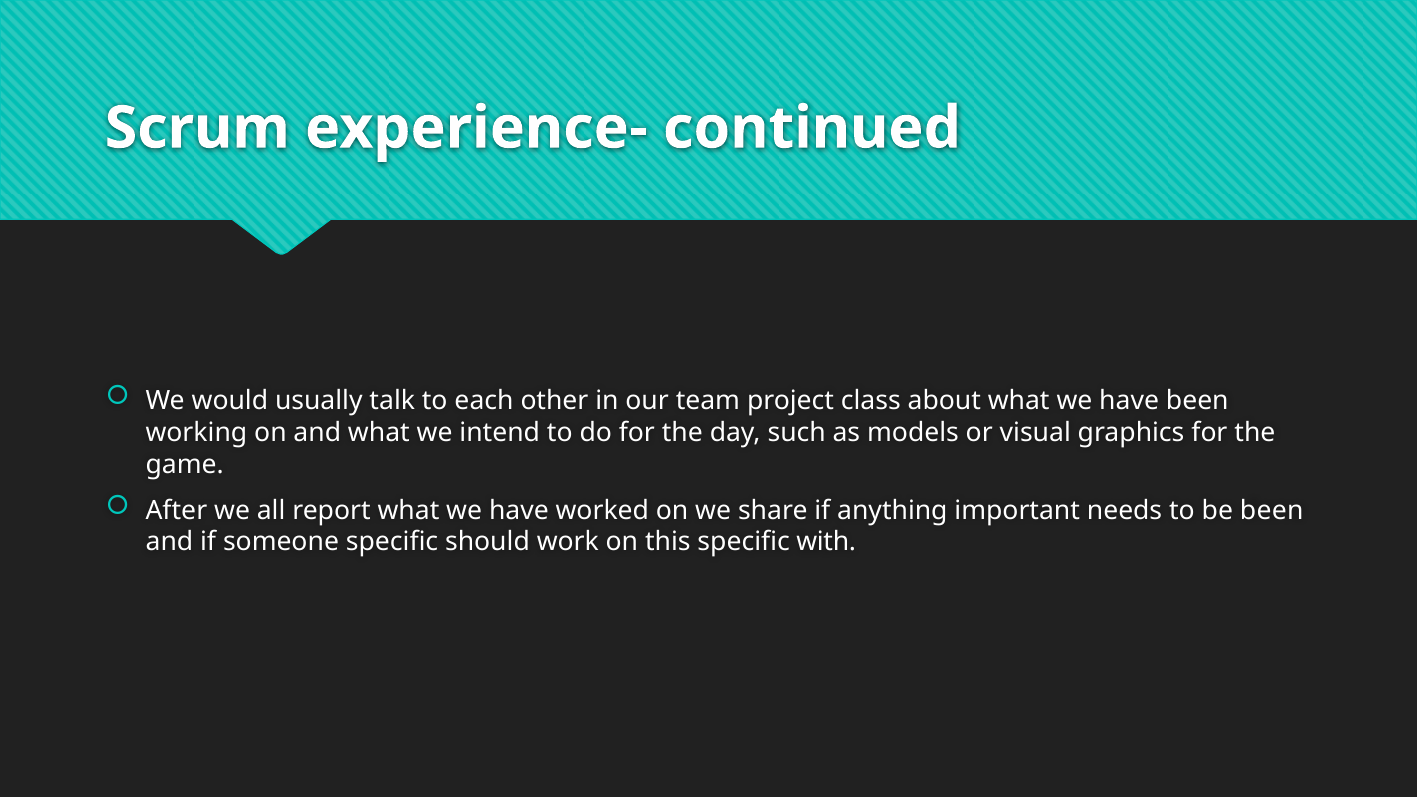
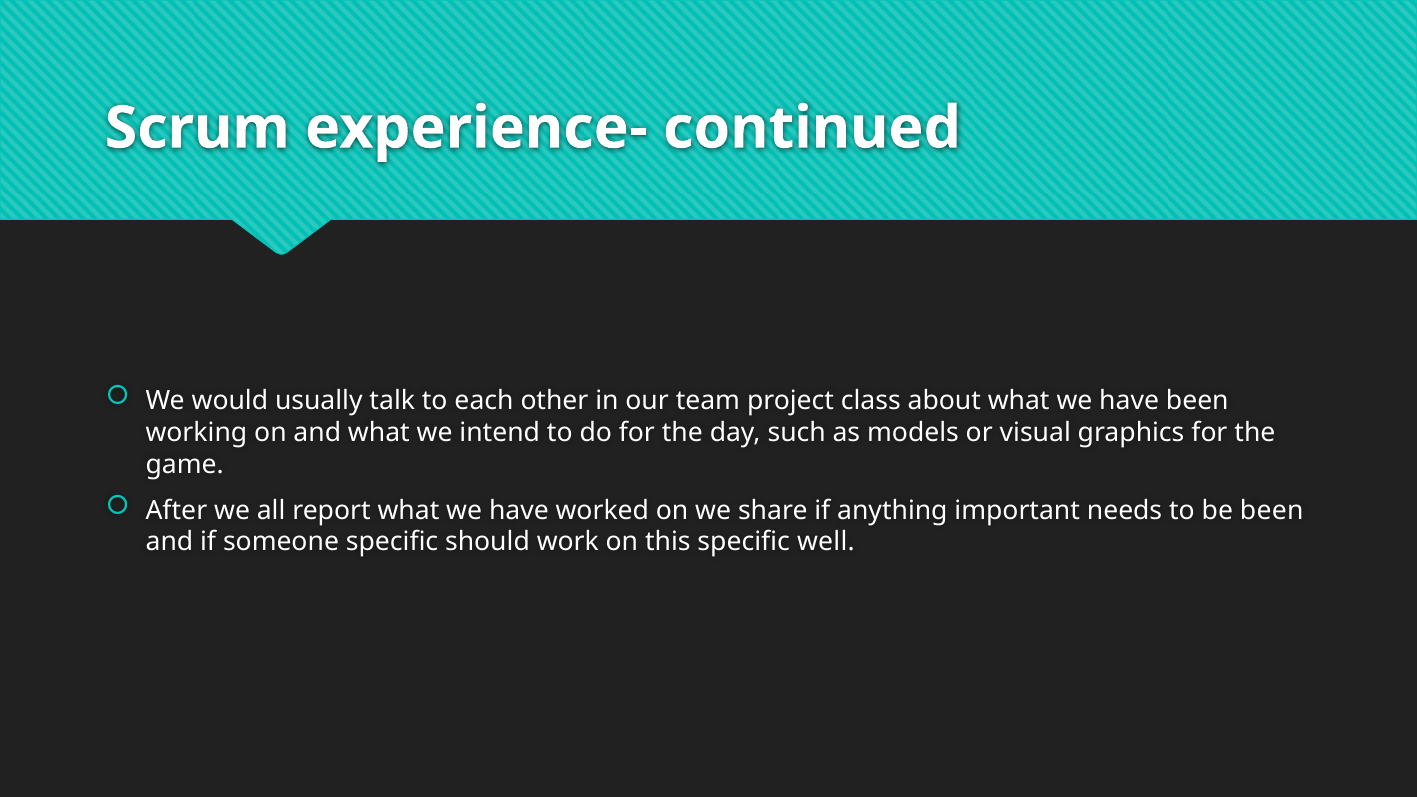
with: with -> well (826, 542)
